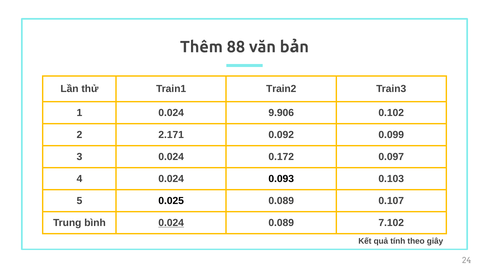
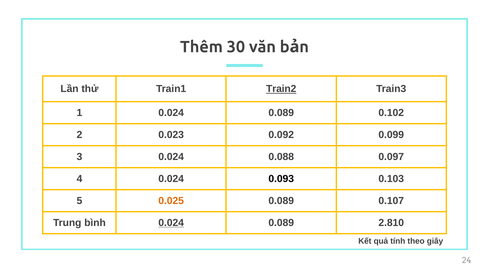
88: 88 -> 30 (236, 47)
Train2 underline: none -> present (281, 89)
1 0.024 9.906: 9.906 -> 0.089 (281, 113)
2.171: 2.171 -> 0.023 (171, 135)
0.172: 0.172 -> 0.088 (281, 157)
0.025 colour: black -> orange (171, 201)
7.102: 7.102 -> 2.810 (391, 223)
